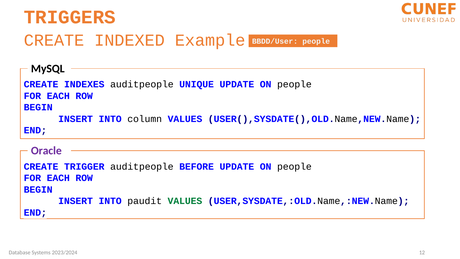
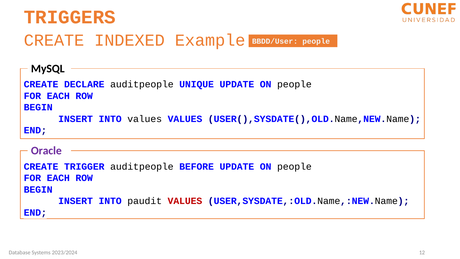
INDEXES: INDEXES -> DECLARE (84, 84)
INTO column: column -> values (145, 119)
VALUES colour: green -> red (185, 201)
